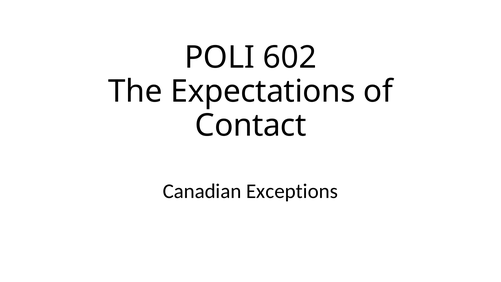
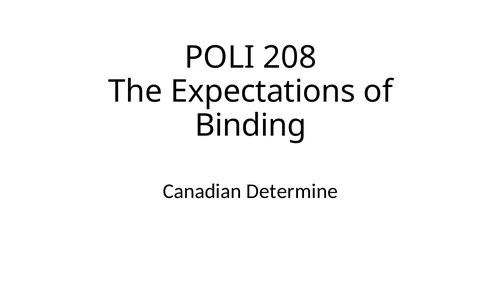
602: 602 -> 208 (290, 58)
Contact: Contact -> Binding (251, 125)
Exceptions: Exceptions -> Determine (292, 191)
